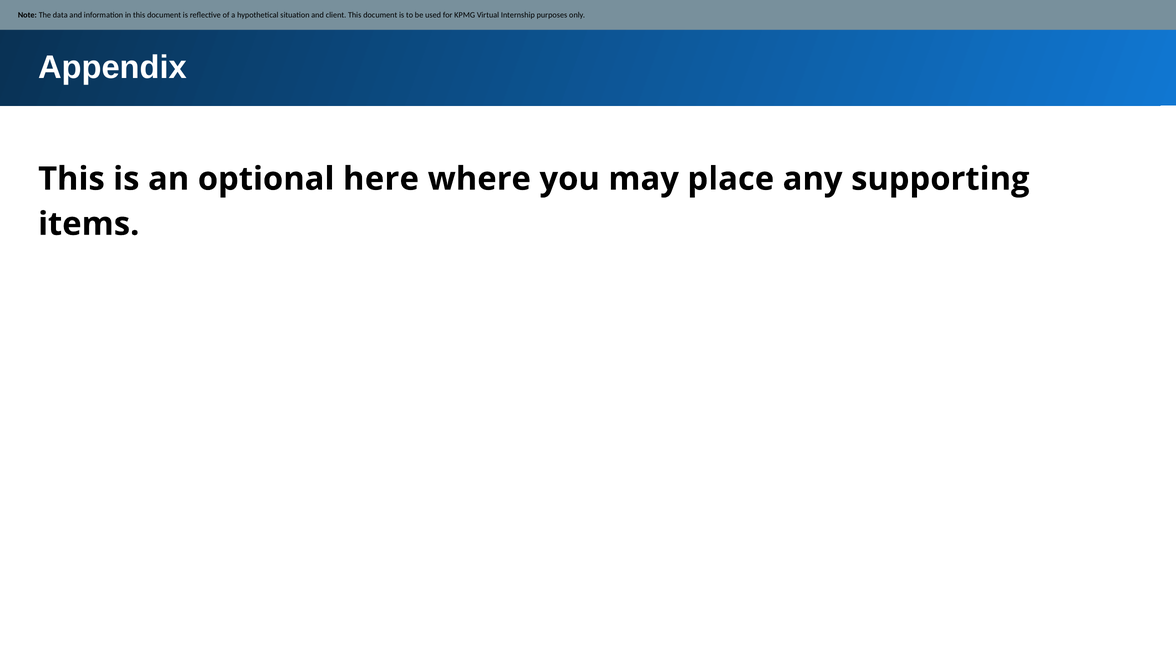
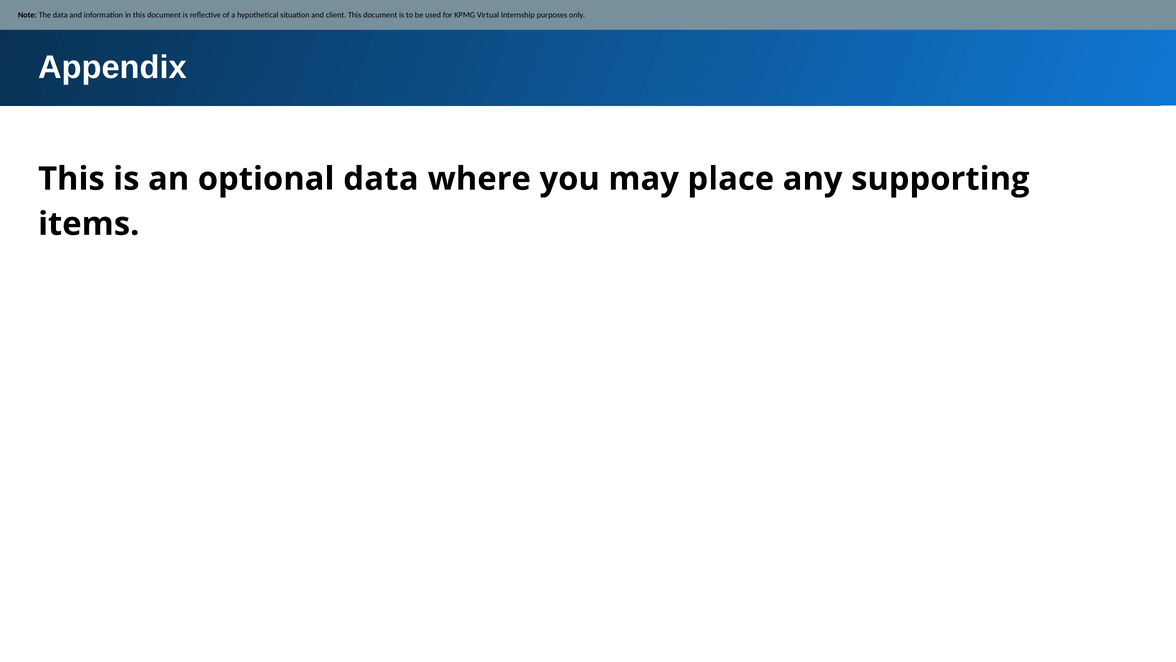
optional here: here -> data (381, 179)
